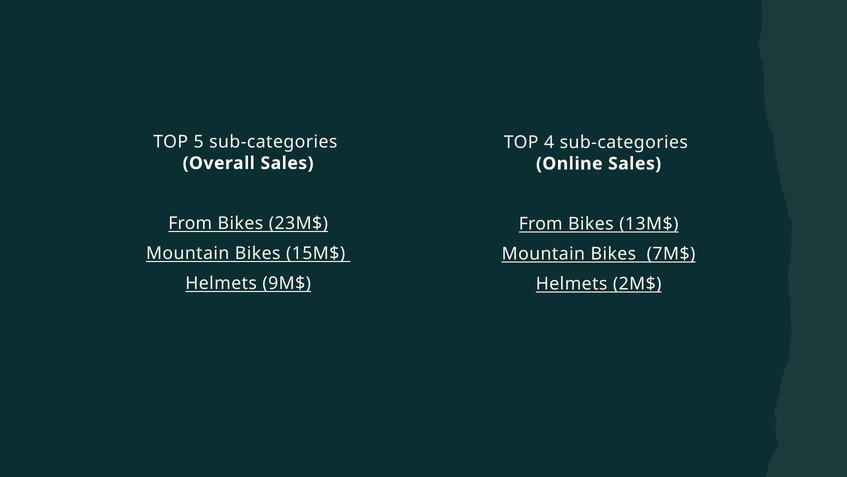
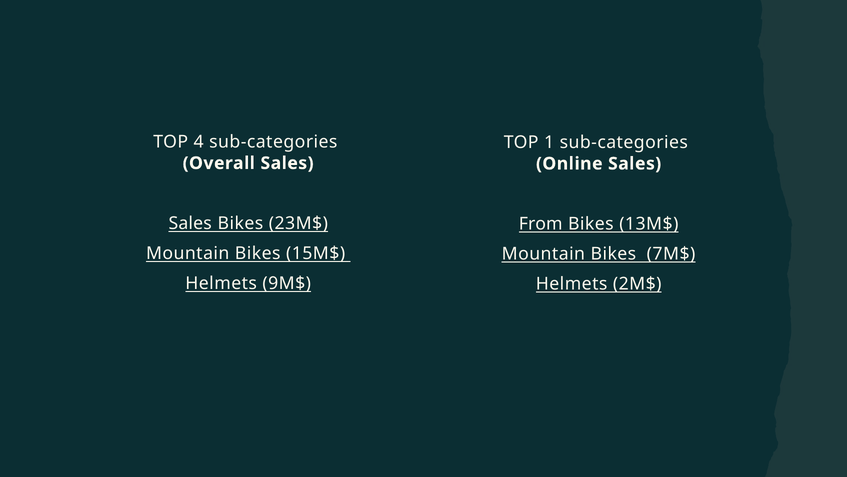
5: 5 -> 4 (199, 142)
4: 4 -> 1 (549, 142)
From: From -> Sales (190, 223)
